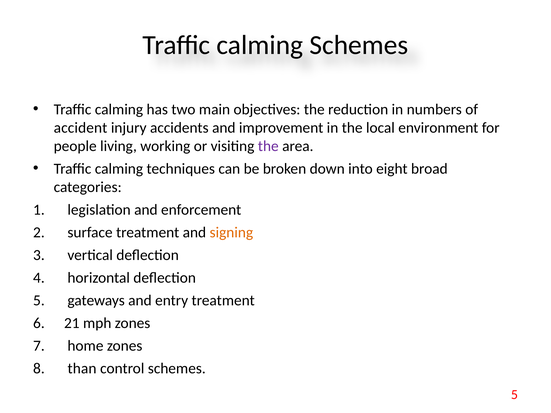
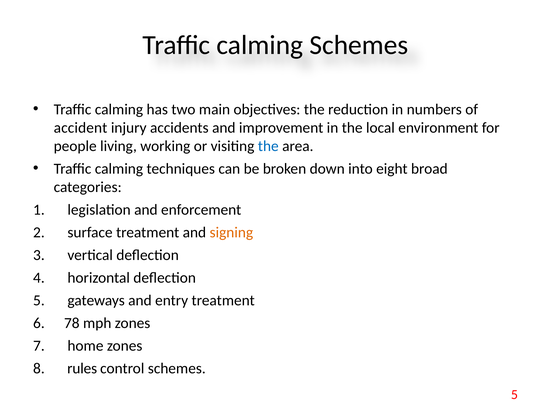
the colour: purple -> blue (268, 146)
21: 21 -> 78 (72, 323)
than: than -> rules (82, 369)
